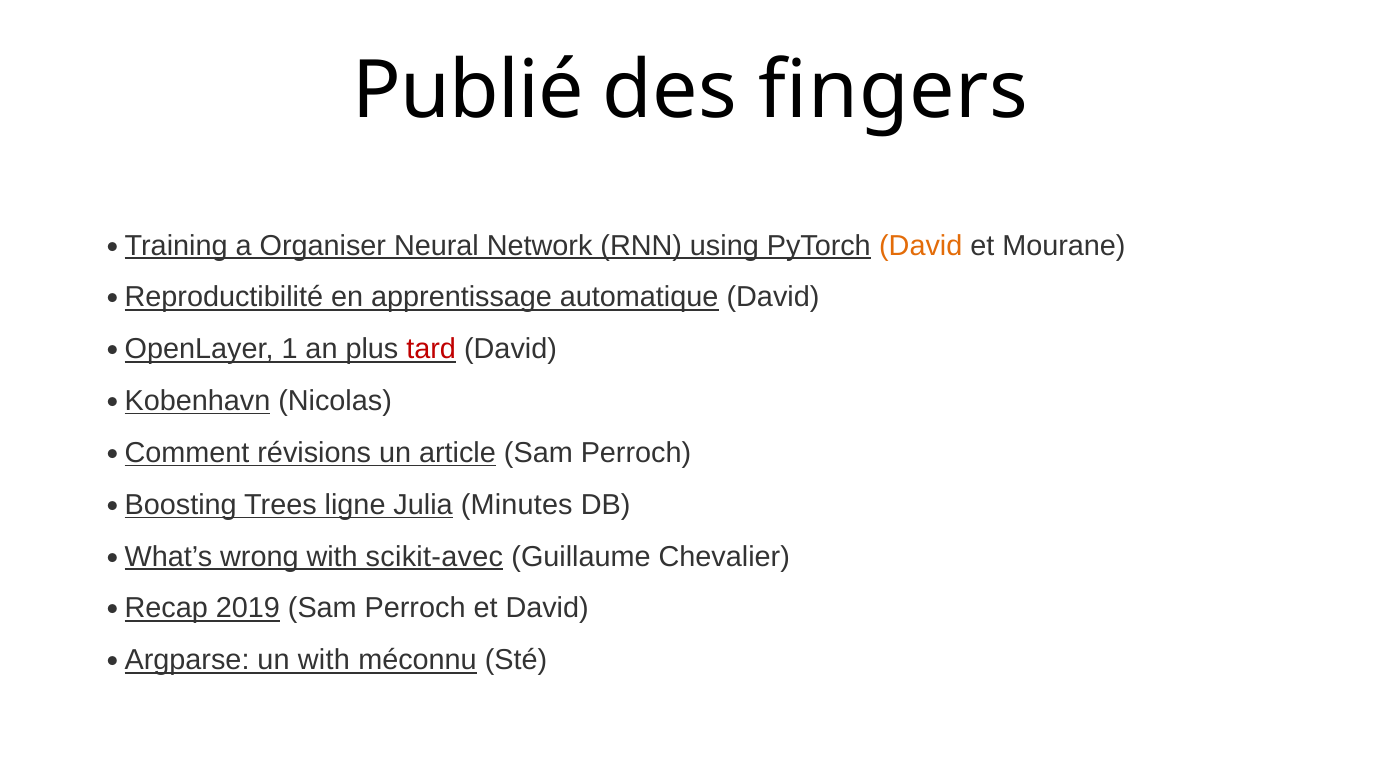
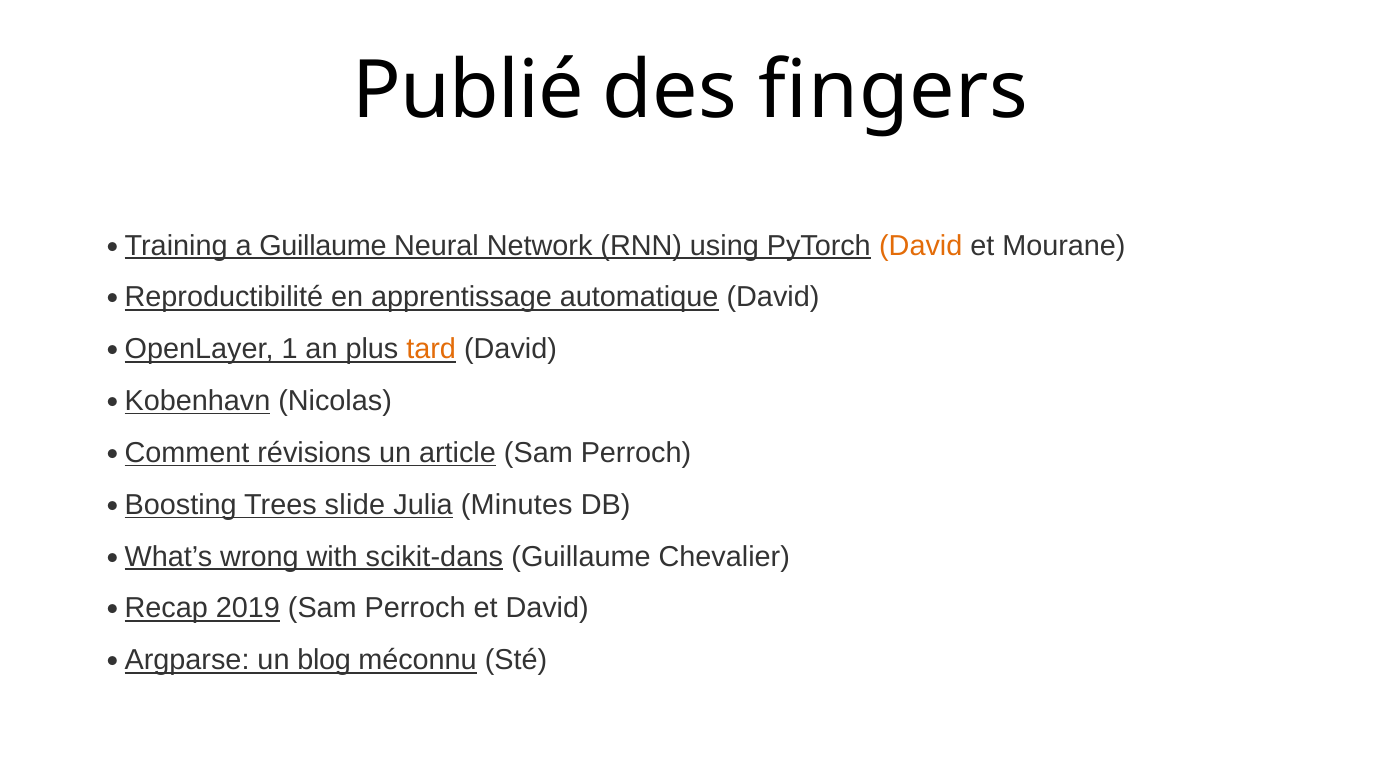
a Organiser: Organiser -> Guillaume (323, 246)
tard colour: red -> orange (431, 349)
ligne: ligne -> slide (355, 505)
scikit-avec: scikit-avec -> scikit-dans (434, 557)
un with: with -> blog (324, 661)
